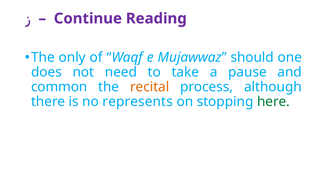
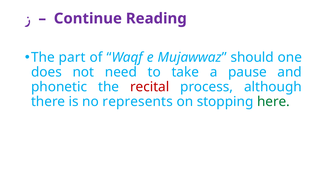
only: only -> part (72, 57)
common: common -> phonetic (59, 87)
recital colour: orange -> red (150, 87)
